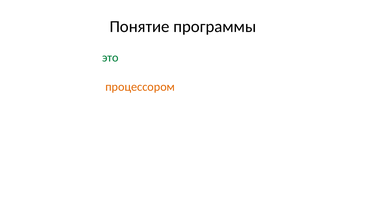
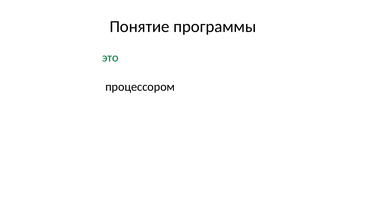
процессором colour: orange -> black (140, 87)
